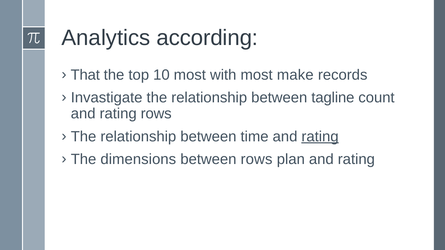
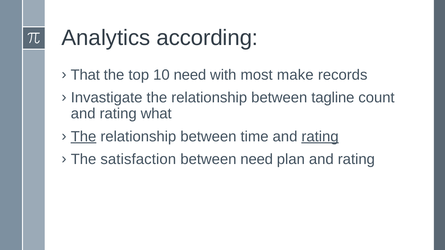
10 most: most -> need (190, 75)
rating rows: rows -> what (156, 114)
The underline: none -> present (84, 137)
dimensions: dimensions -> satisfaction (138, 159)
between rows: rows -> need (257, 159)
